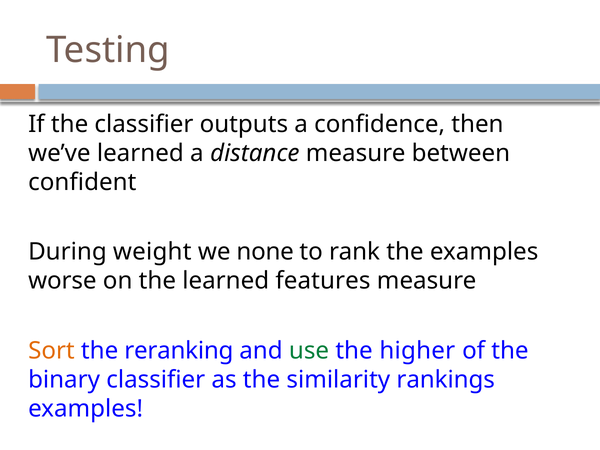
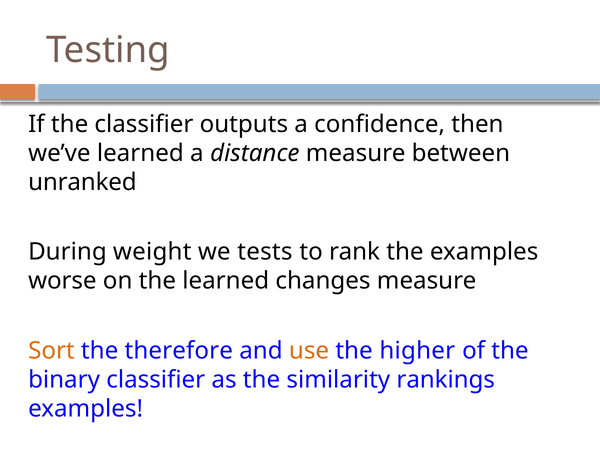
confident: confident -> unranked (82, 182)
none: none -> tests (265, 252)
features: features -> changes (323, 281)
reranking: reranking -> therefore (179, 351)
use colour: green -> orange (309, 351)
